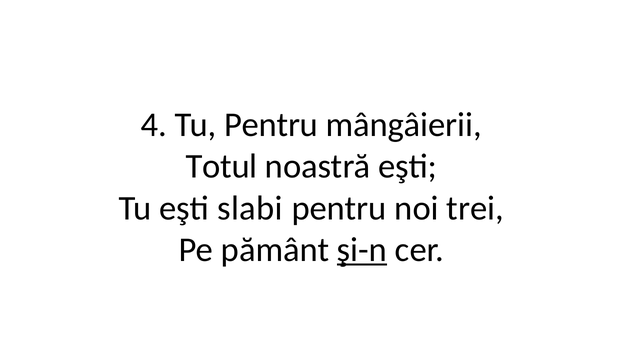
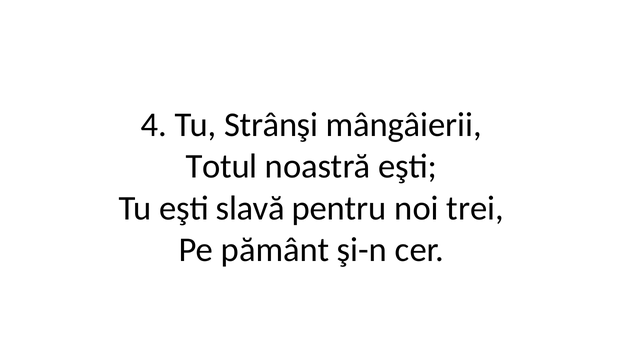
Tu Pentru: Pentru -> Strânşi (271, 125)
slabi: slabi -> slavă (250, 208)
şi-n underline: present -> none (362, 249)
